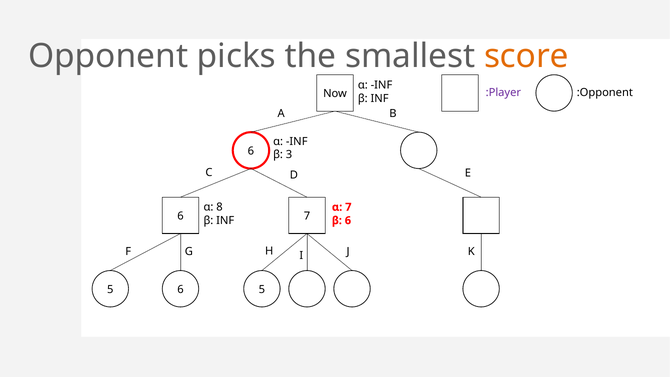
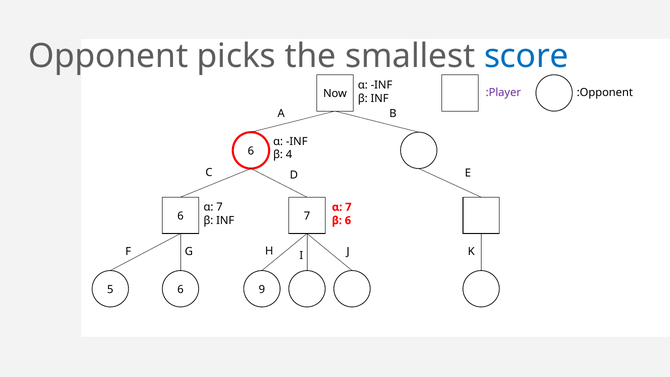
score colour: orange -> blue (526, 56)
3: 3 -> 4 (289, 155)
8: 8 -> 7 (220, 207)
5 5: 5 -> 9 (262, 289)
